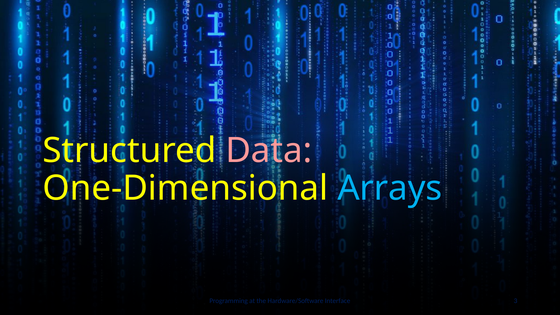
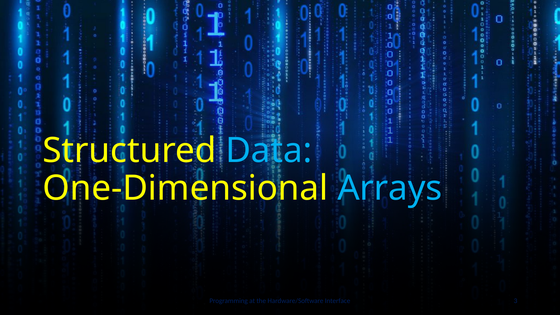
Data colour: pink -> light blue (269, 151)
